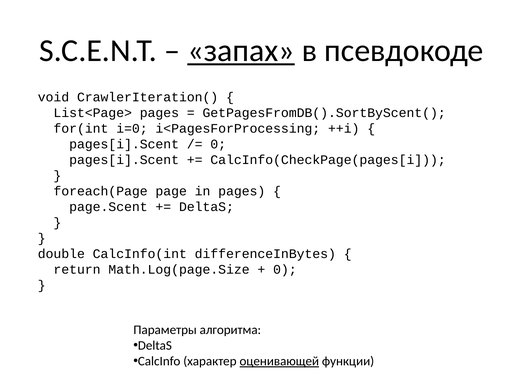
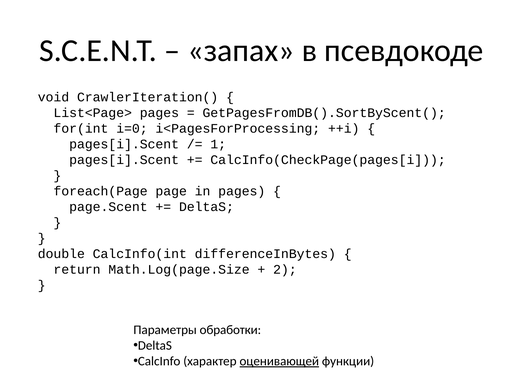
запах underline: present -> none (241, 51)
0: 0 -> 1 (218, 144)
0: 0 -> 2 (285, 270)
алгоритма: алгоритма -> обработки (230, 330)
